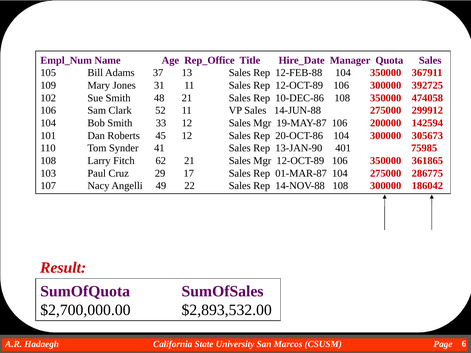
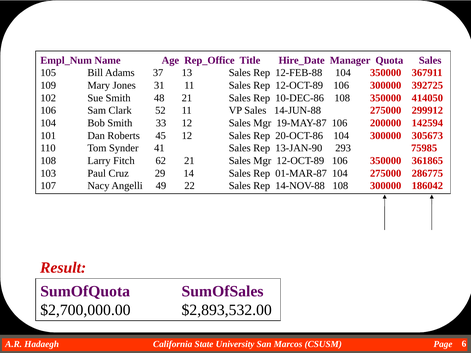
474058: 474058 -> 414050 (427, 98)
401: 401 -> 293 (343, 148)
17: 17 -> 14 (189, 173)
